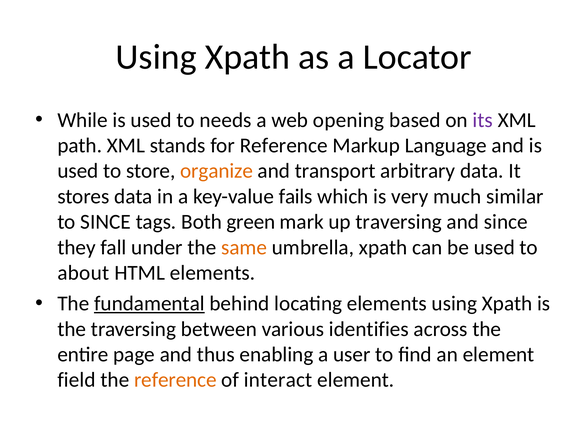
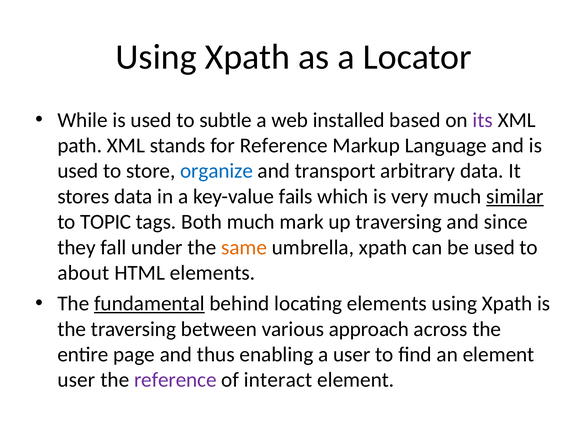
needs: needs -> subtle (226, 120)
opening: opening -> installed (349, 120)
organize colour: orange -> blue (217, 171)
similar underline: none -> present (515, 196)
to SINCE: SINCE -> TOPIC (106, 222)
Both green: green -> much (251, 222)
identifies: identifies -> approach (369, 329)
field: field -> user (76, 380)
reference colour: orange -> purple (175, 380)
